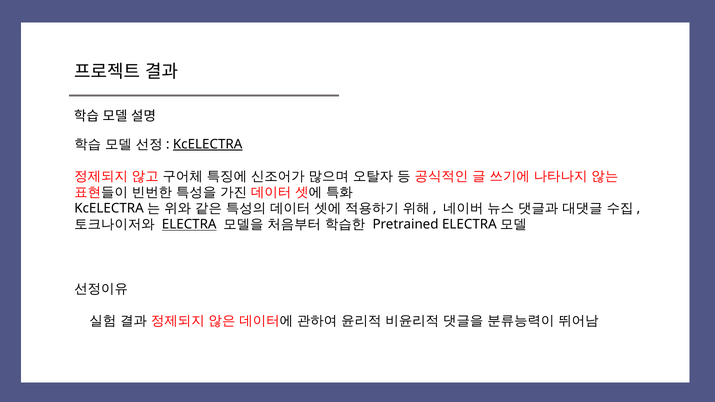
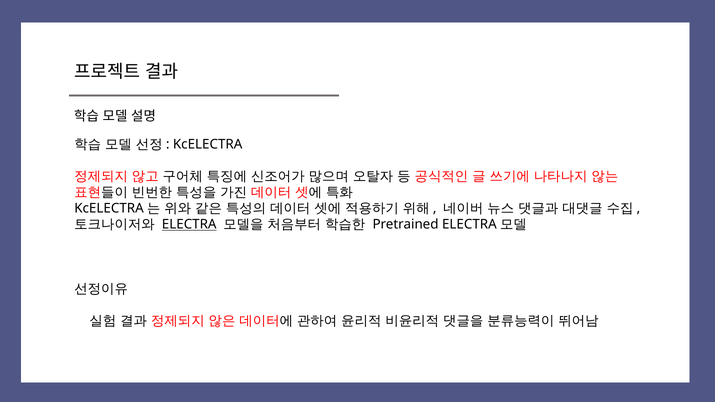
KcELECTRA underline: present -> none (208, 144)
